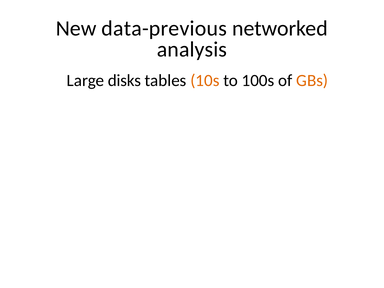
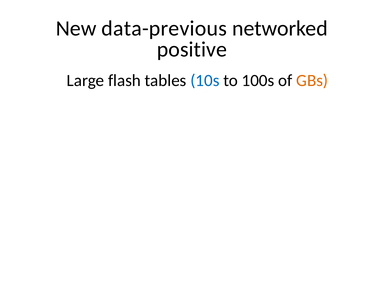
analysis: analysis -> positive (192, 49)
disks: disks -> flash (124, 81)
10s colour: orange -> blue (205, 81)
